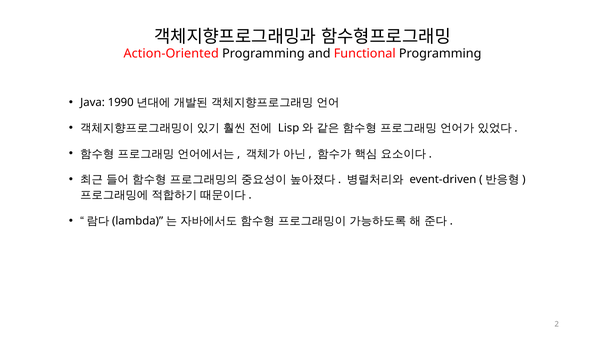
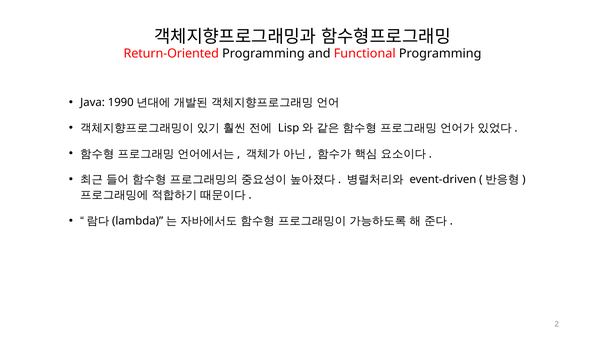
Action-Oriented: Action-Oriented -> Return-Oriented (171, 53)
